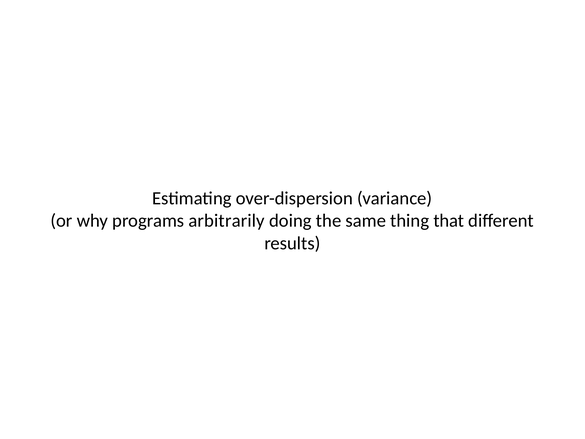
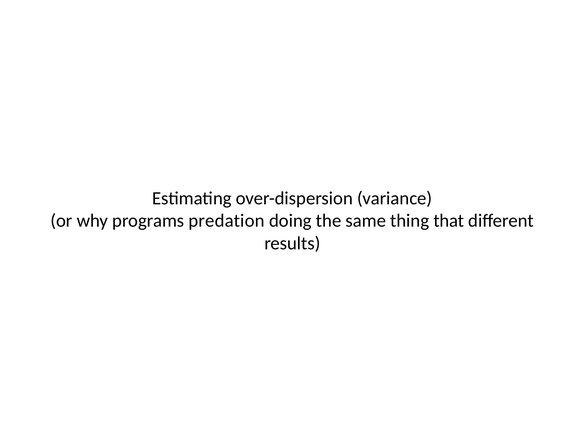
arbitrarily: arbitrarily -> predation (227, 221)
